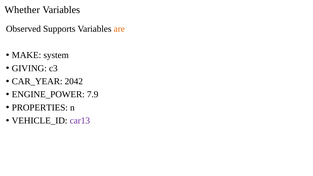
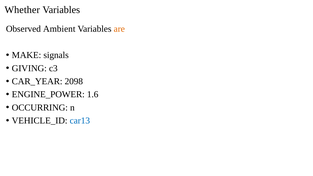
Supports: Supports -> Ambient (59, 29)
system: system -> signals (56, 55)
2042: 2042 -> 2098 (74, 81)
7.9: 7.9 -> 1.6 (93, 95)
PROPERTIES: PROPERTIES -> OCCURRING (40, 108)
car13 colour: purple -> blue (80, 121)
